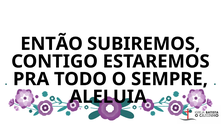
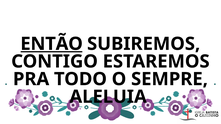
ENTÃO underline: none -> present (52, 44)
